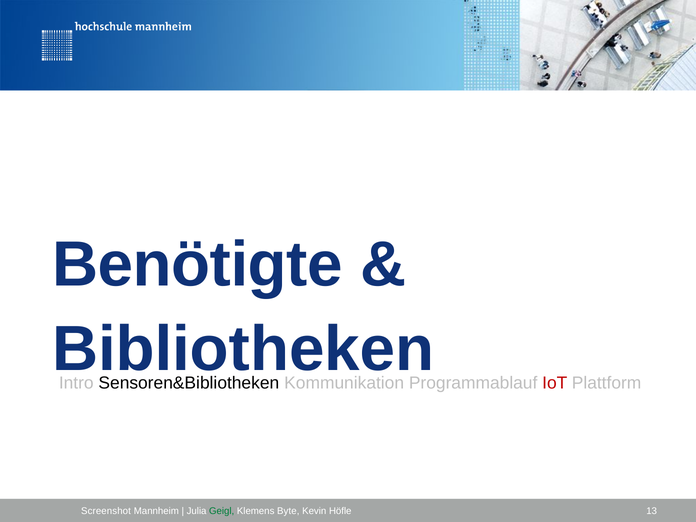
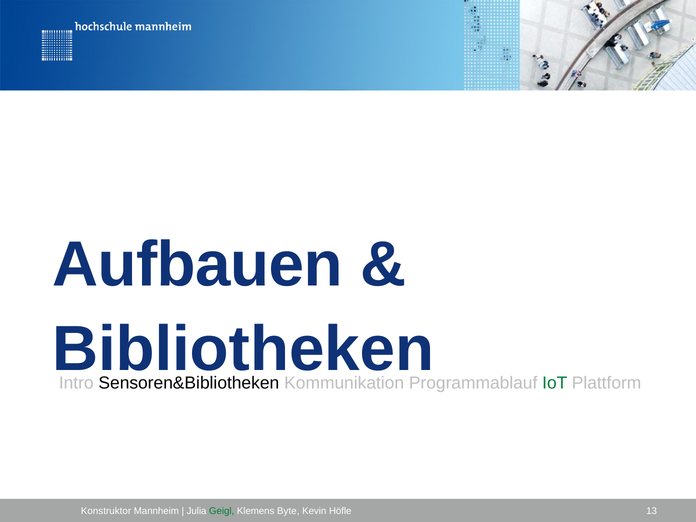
Benötigte: Benötigte -> Aufbauen (197, 265)
IoT colour: red -> green (555, 383)
Screenshot: Screenshot -> Konstruktor (106, 511)
